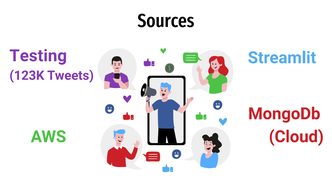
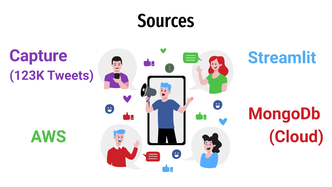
Testing: Testing -> Capture (38, 56)
